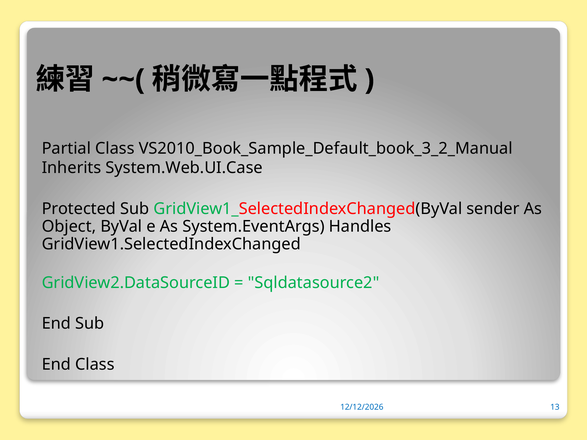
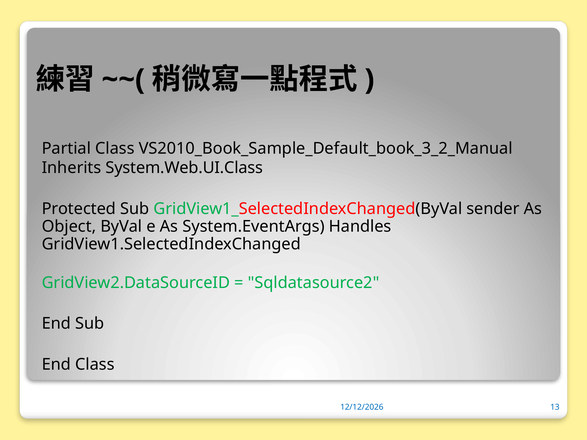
System.Web.UI.Case: System.Web.UI.Case -> System.Web.UI.Class (184, 168)
